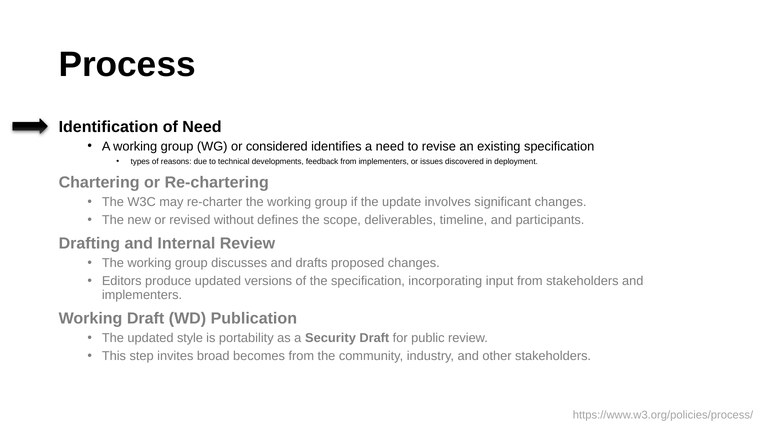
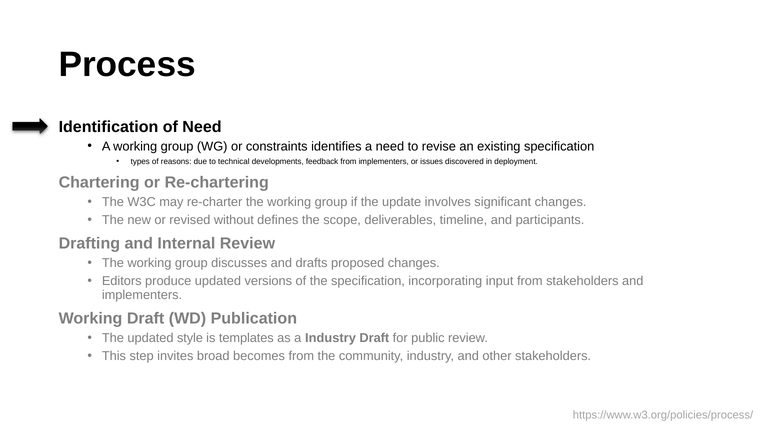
considered: considered -> constraints (277, 146)
portability: portability -> templates (246, 338)
a Security: Security -> Industry (330, 338)
